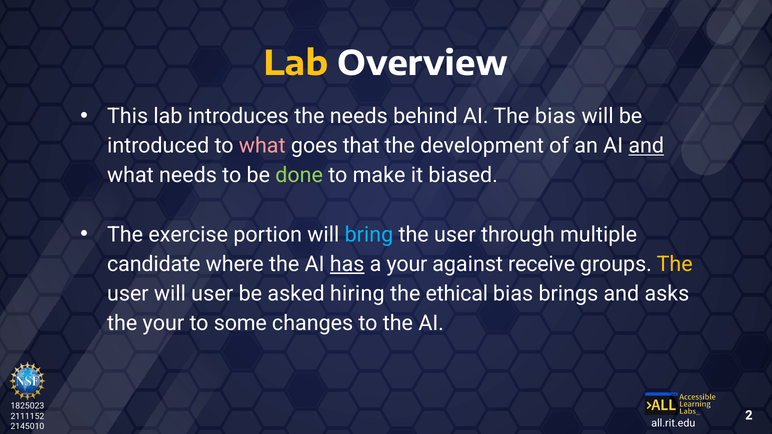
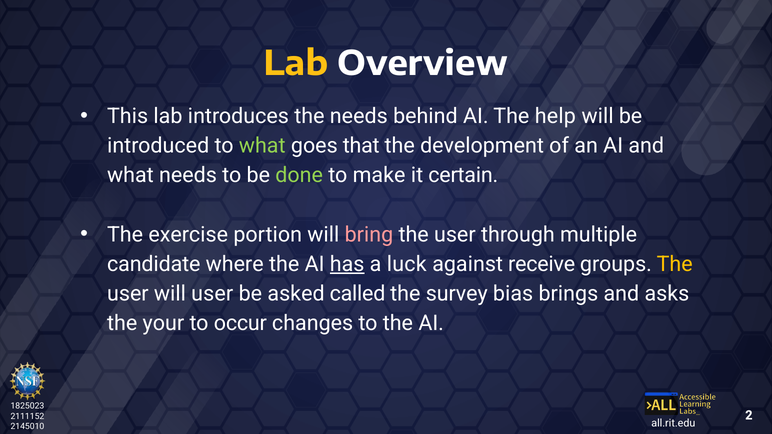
The bias: bias -> help (555, 116)
what colour: pink -> light green (262, 146)
and underline: present -> none (646, 146)
biased: biased -> certain (463, 175)
bring colour: light blue -> pink (369, 235)
a your: your -> luck (407, 264)
hiring: hiring -> called (358, 294)
ethical: ethical -> survey (457, 294)
some: some -> occur (240, 324)
